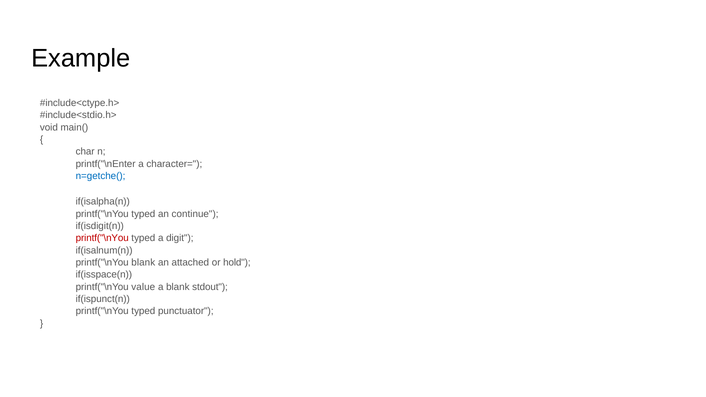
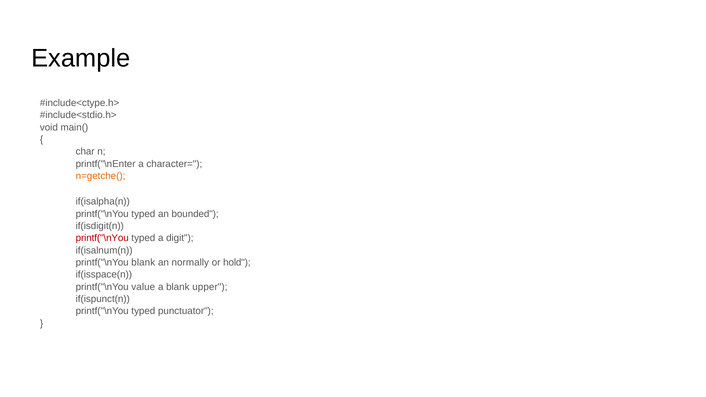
n=getche( colour: blue -> orange (101, 176)
continue: continue -> bounded (195, 214)
attached: attached -> normally (190, 263)
stdout: stdout -> upper (210, 287)
